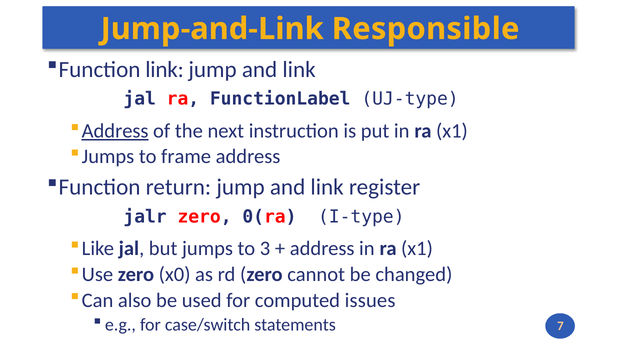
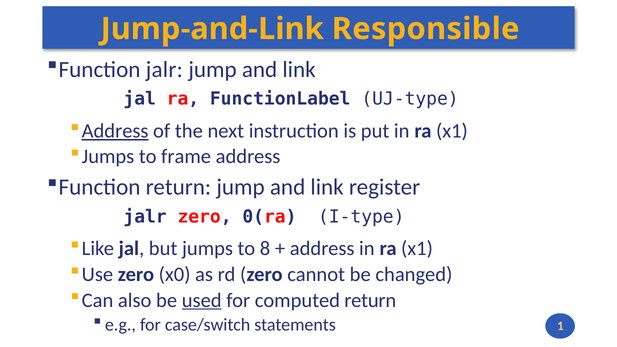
Function link: link -> jalr (164, 69)
3: 3 -> 8 (265, 249)
used underline: none -> present (202, 300)
computed issues: issues -> return (370, 300)
7: 7 -> 1 (560, 326)
